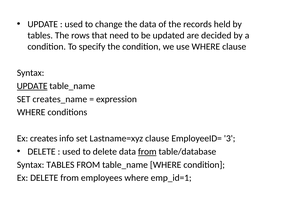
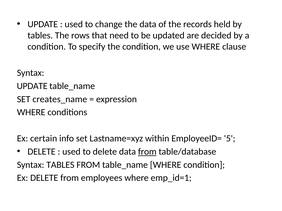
UPDATE underline: present -> none (32, 86)
creates: creates -> certain (44, 139)
Lastname=xyz clause: clause -> within (157, 139)
3: 3 -> 5 (230, 139)
